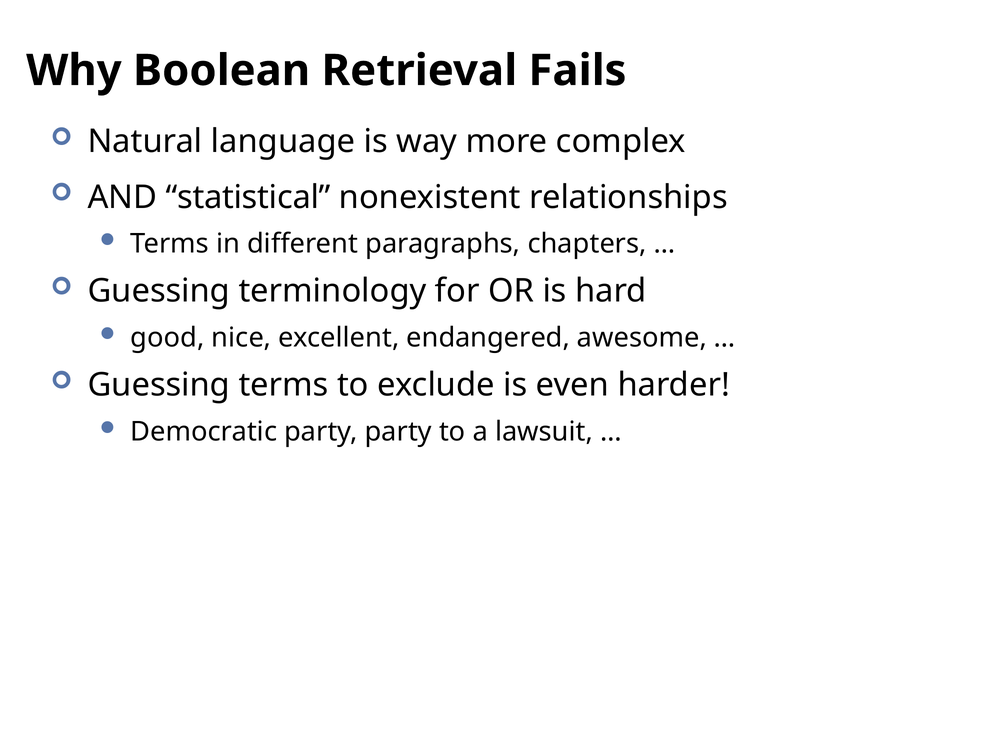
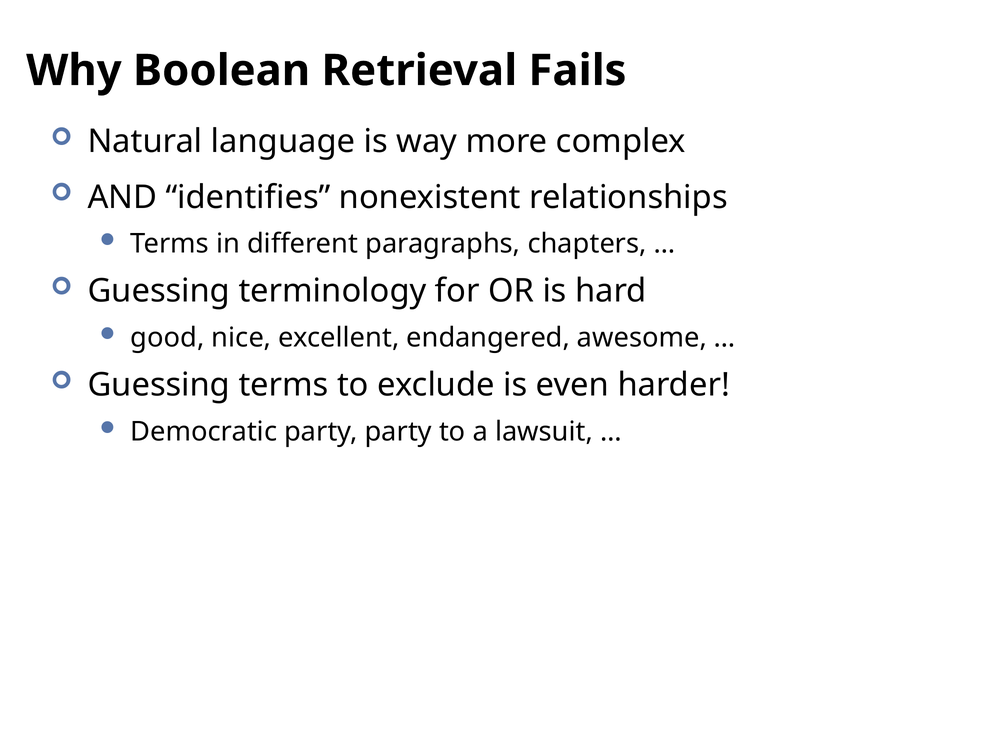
statistical: statistical -> identifies (248, 197)
